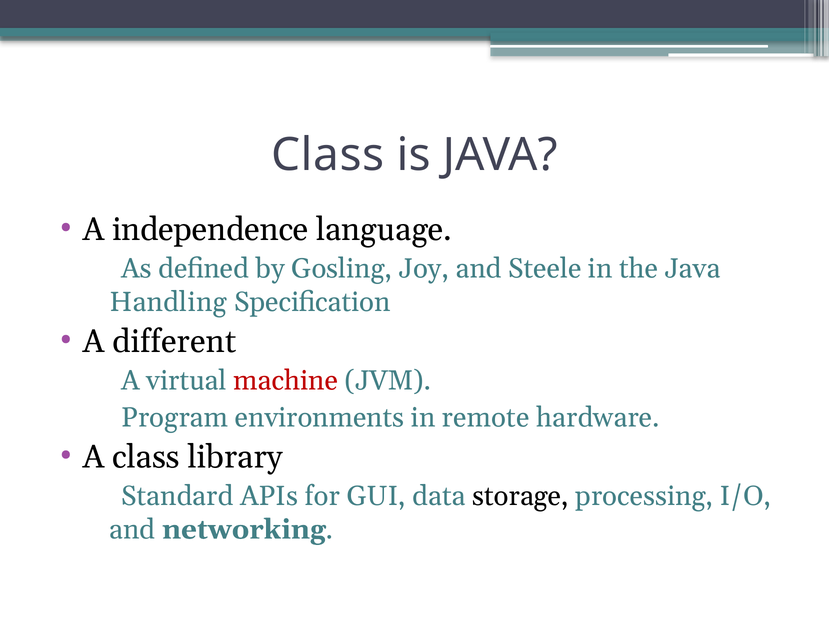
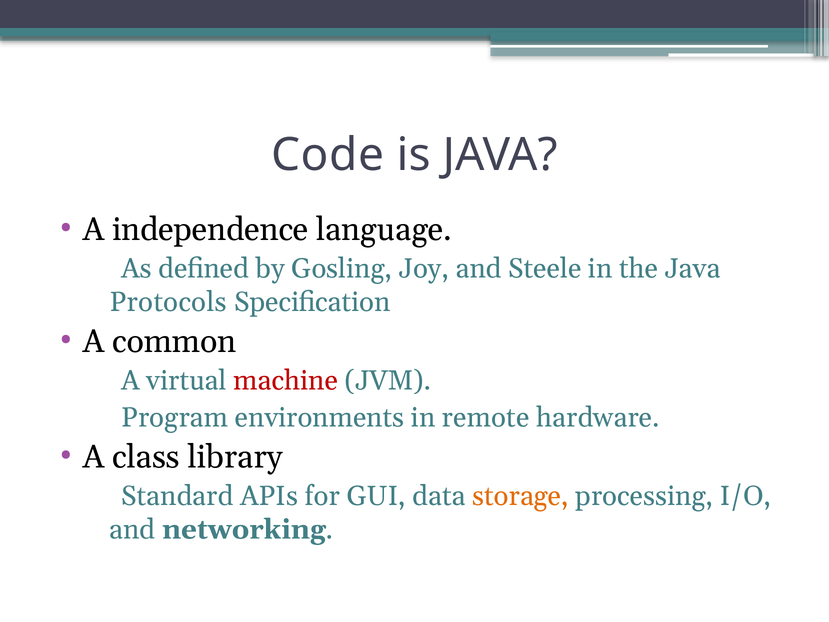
Class: Class -> Code (328, 155)
Handling: Handling -> Protocols (168, 302)
different: different -> common (174, 342)
storage colour: black -> orange (521, 496)
